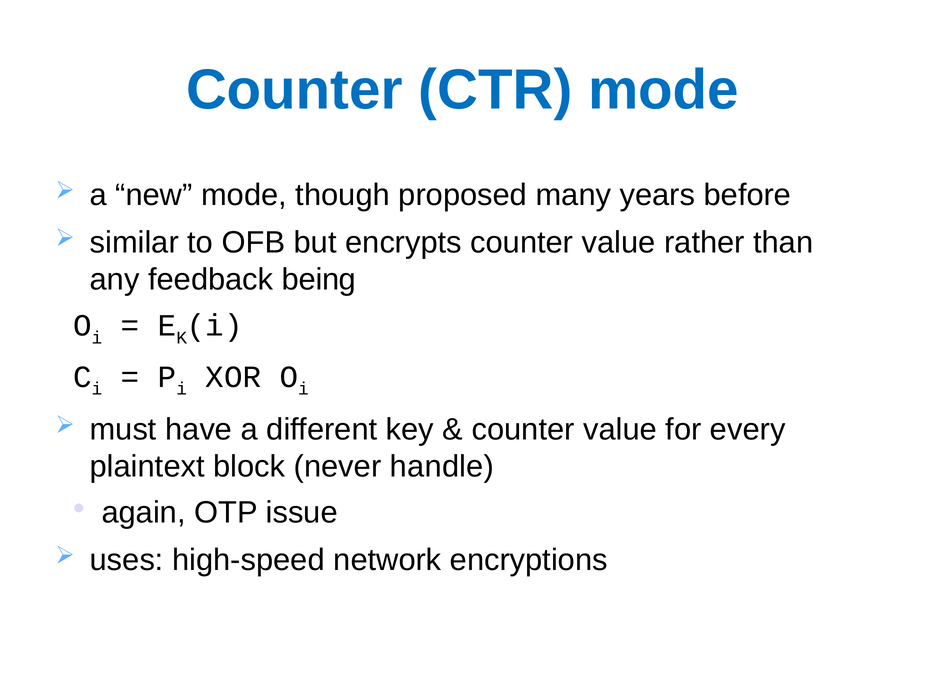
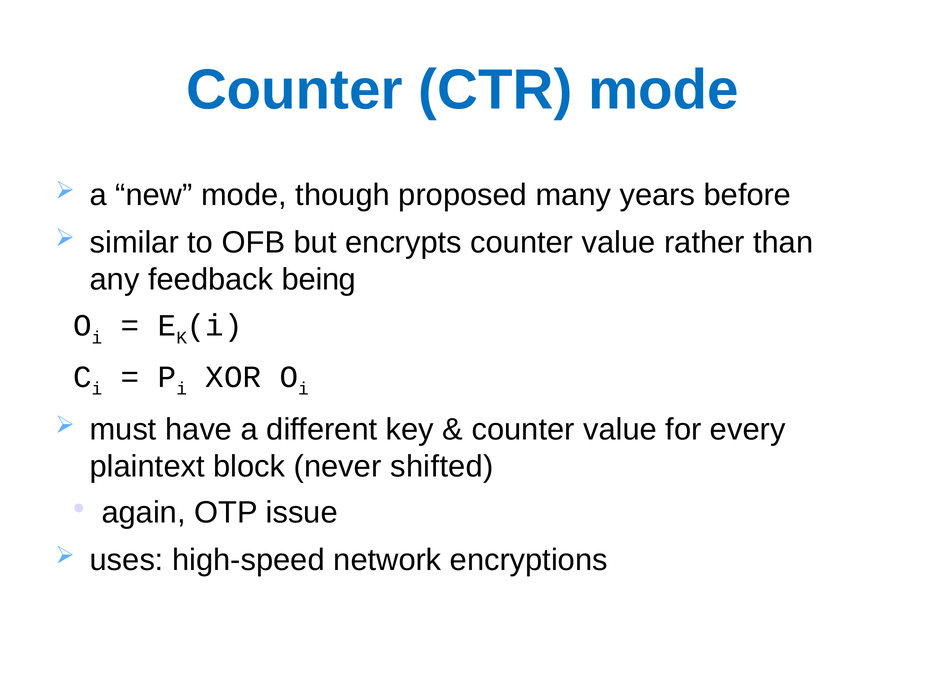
handle: handle -> shifted (442, 466)
